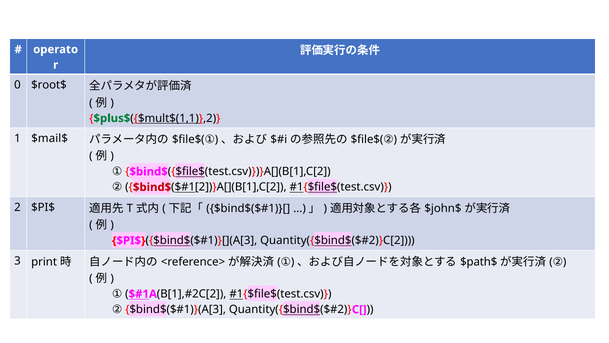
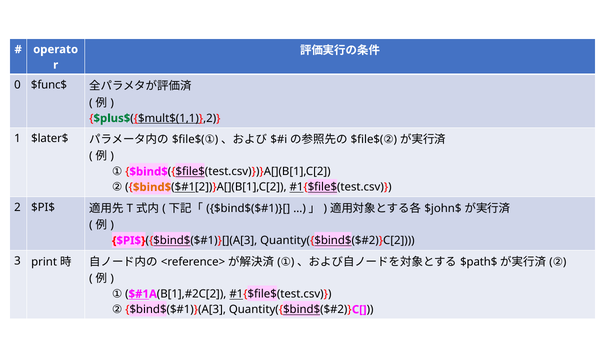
$root$: $root$ -> $func$ (49, 85)
$mail$: $mail$ -> $later$ (50, 138)
$bind$ colour: red -> orange (152, 187)
